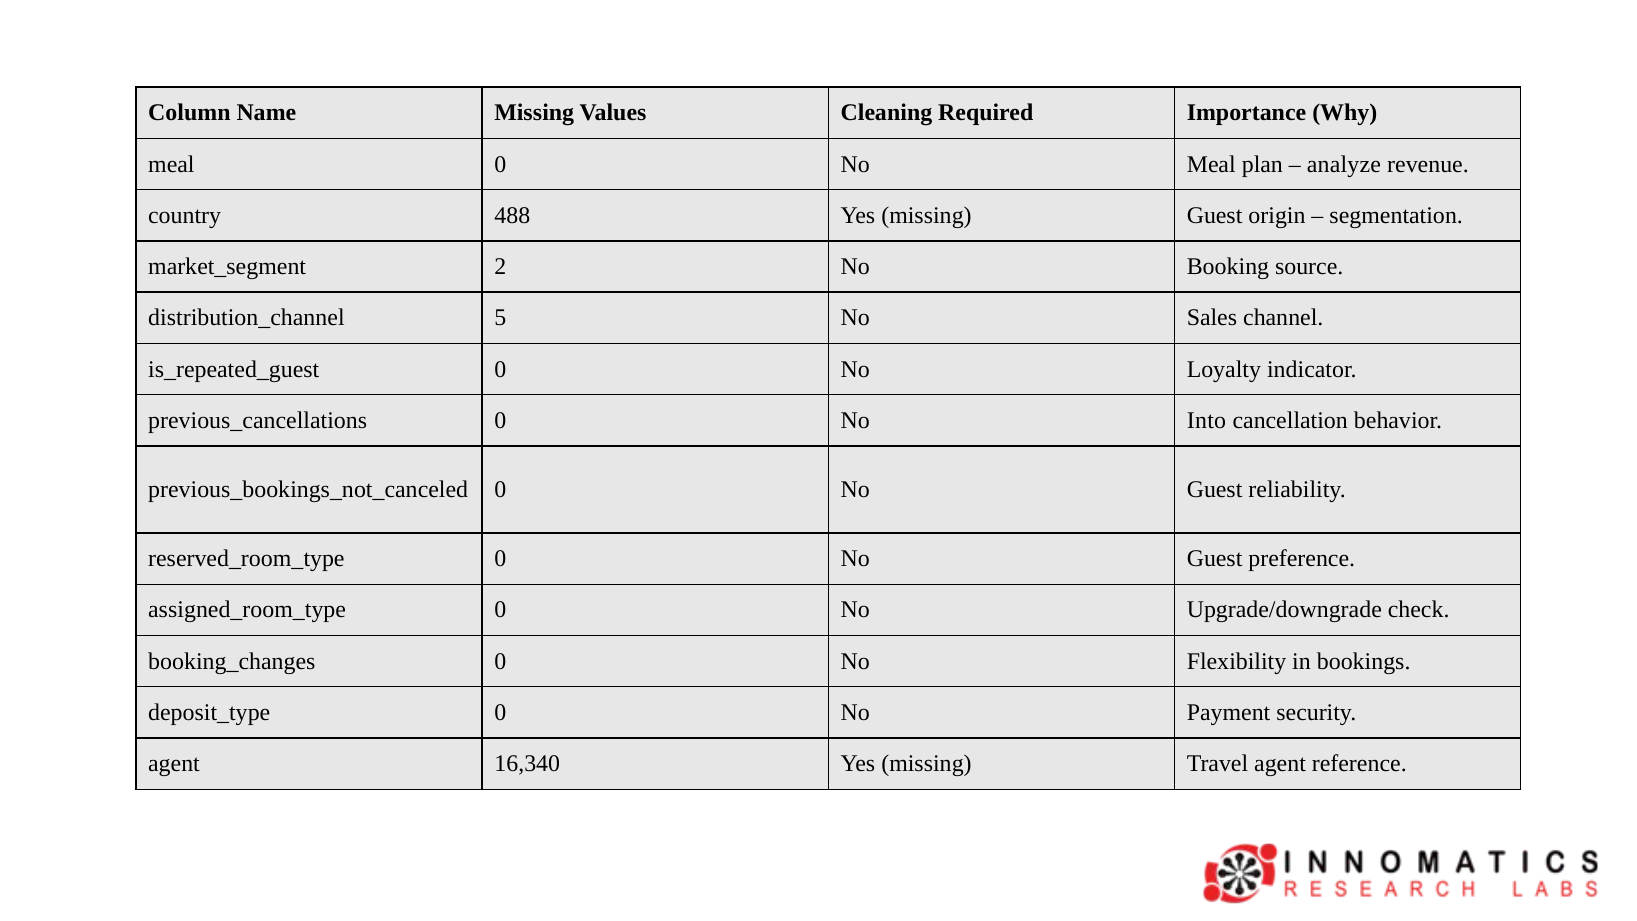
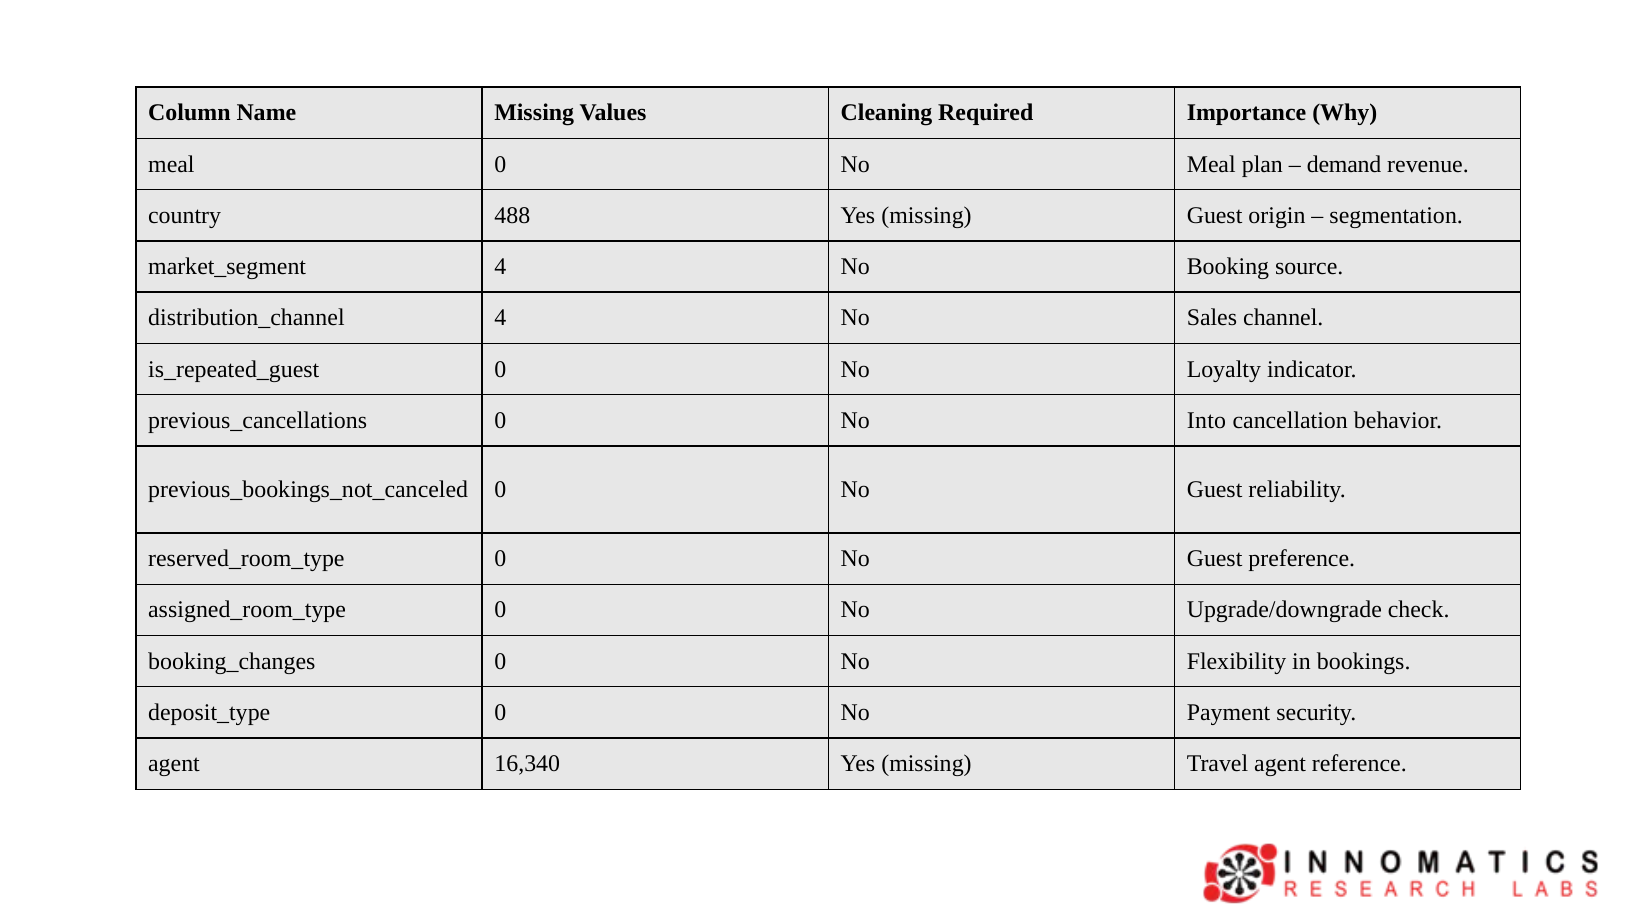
analyze: analyze -> demand (1344, 164)
2: 2 -> 4 (500, 267)
5: 5 -> 4 (500, 318)
